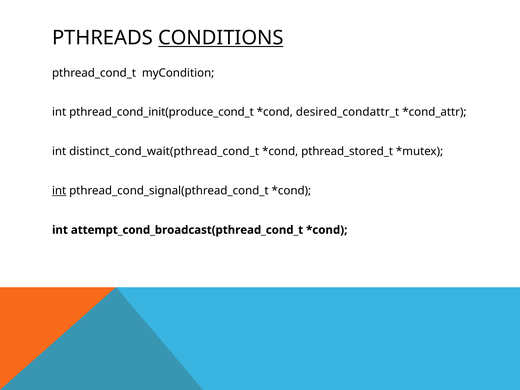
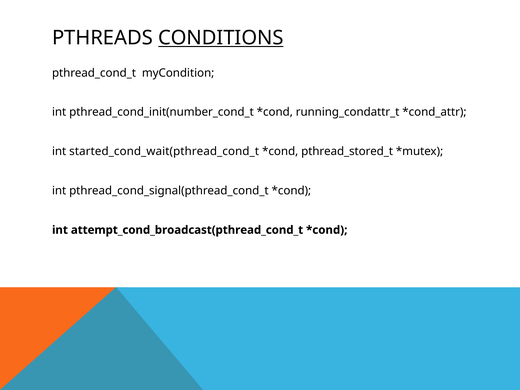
pthread_cond_init(produce_cond_t: pthread_cond_init(produce_cond_t -> pthread_cond_init(number_cond_t (161, 112)
desired_condattr_t: desired_condattr_t -> running_condattr_t (348, 112)
distinct_cond_wait(pthread_cond_t: distinct_cond_wait(pthread_cond_t -> started_cond_wait(pthread_cond_t (164, 151)
int underline: present -> none (59, 191)
